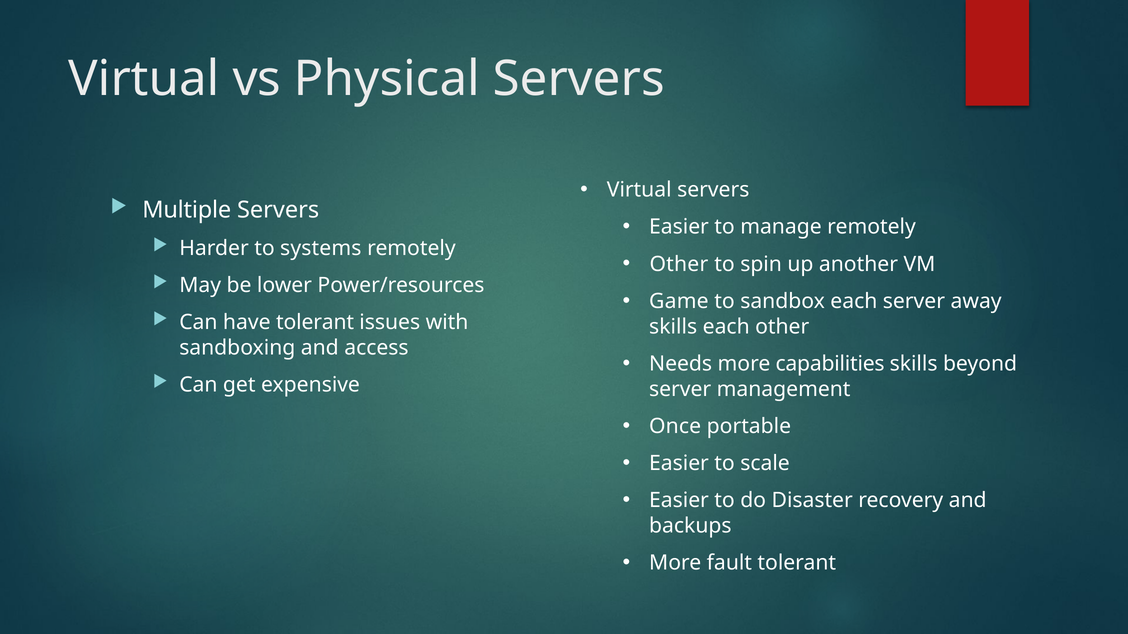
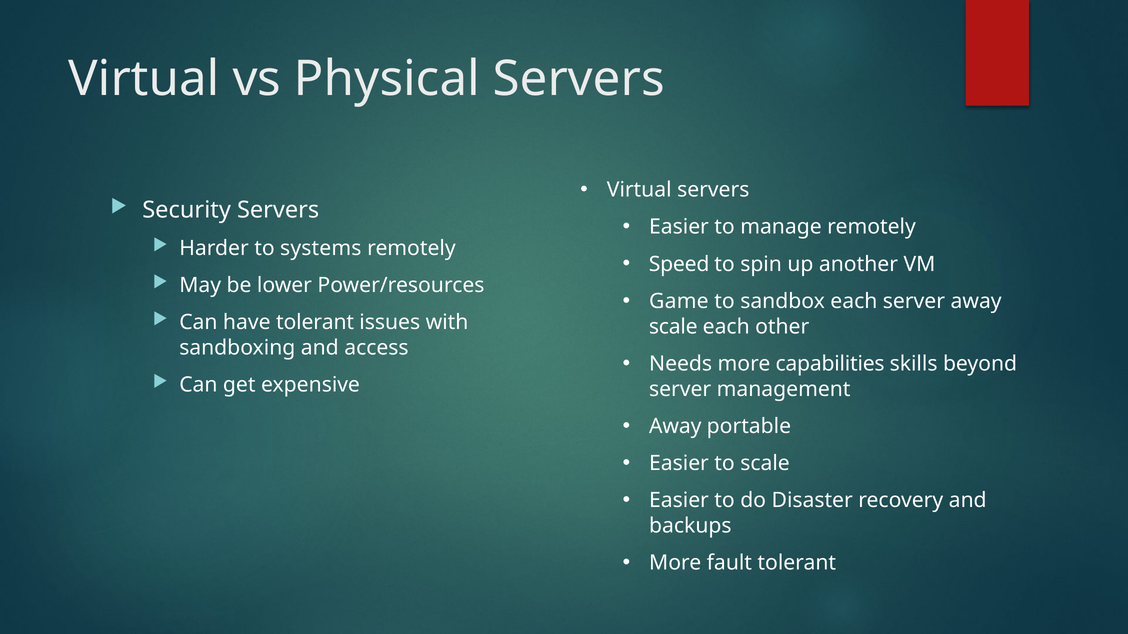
Multiple: Multiple -> Security (187, 210)
Other: Other -> Speed (679, 264)
skills: skills -> scale (673, 327)
Once: Once -> Away (675, 427)
